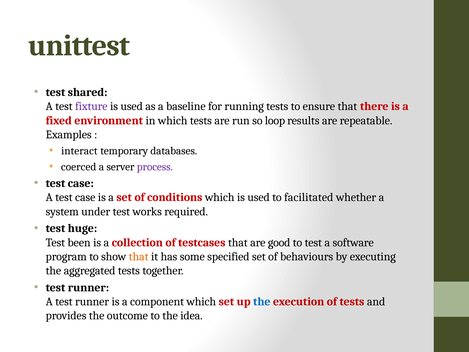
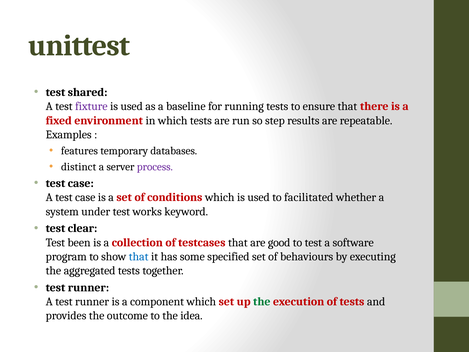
loop: loop -> step (275, 120)
interact: interact -> features (79, 151)
coerced: coerced -> distinct (79, 167)
required: required -> keyword (186, 211)
huge: huge -> clear (83, 228)
that colour: orange -> blue (139, 256)
the colour: blue -> green (262, 301)
